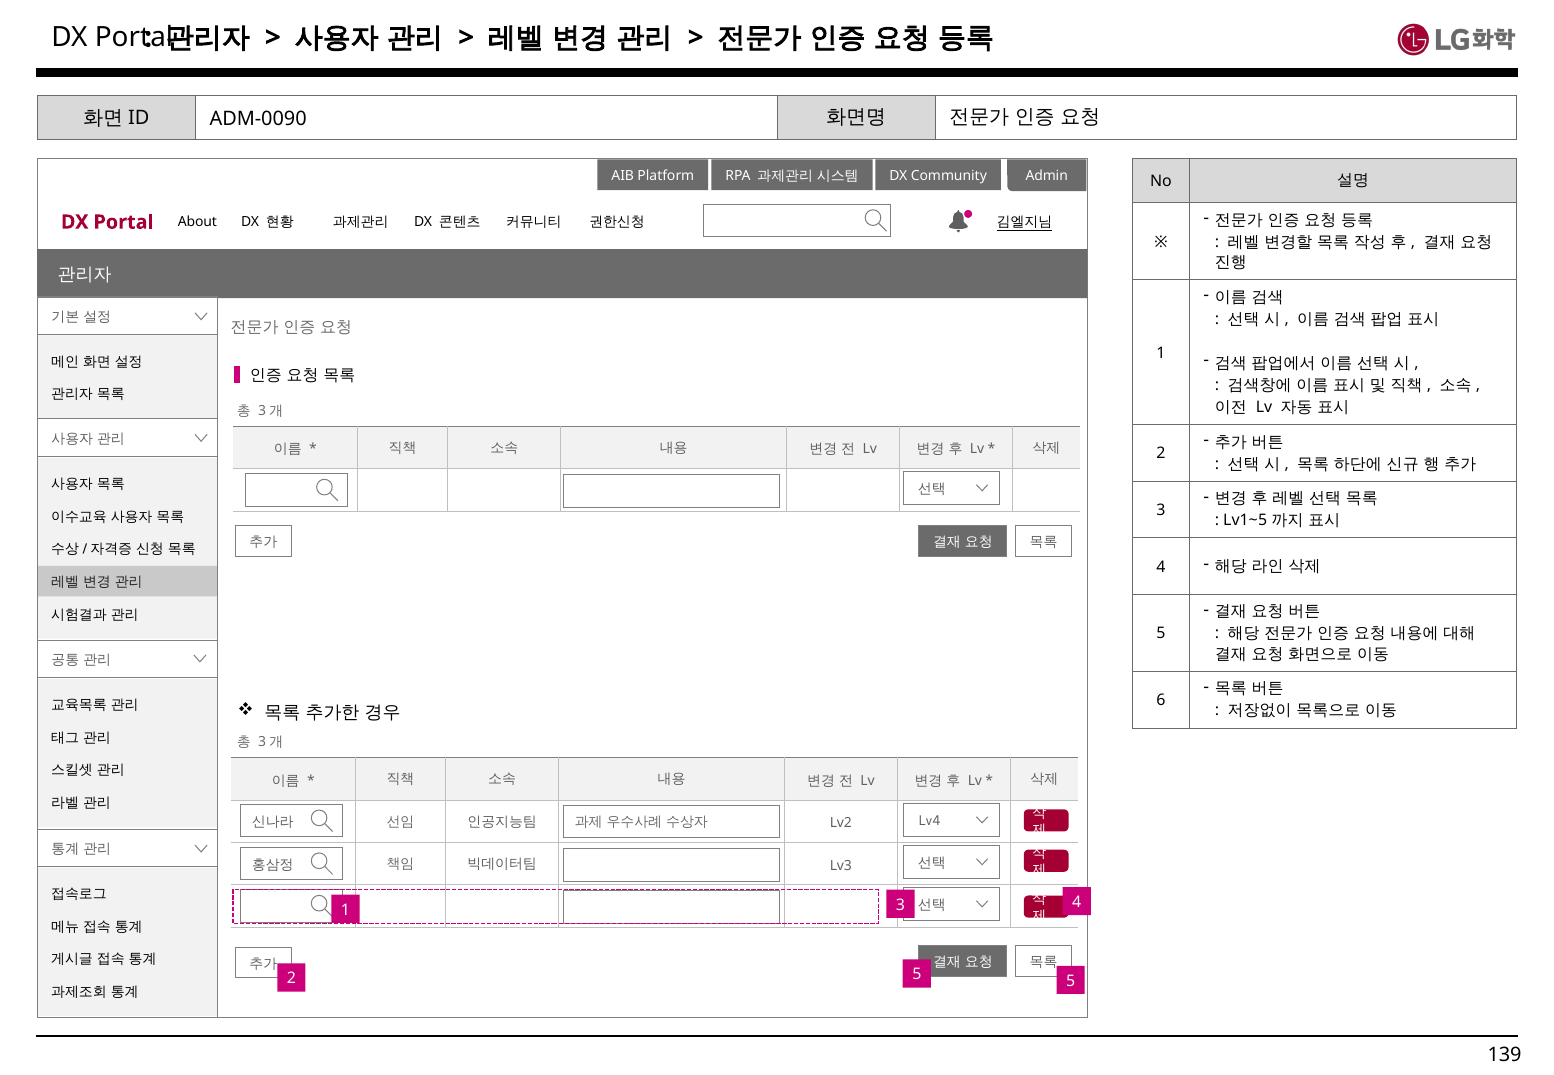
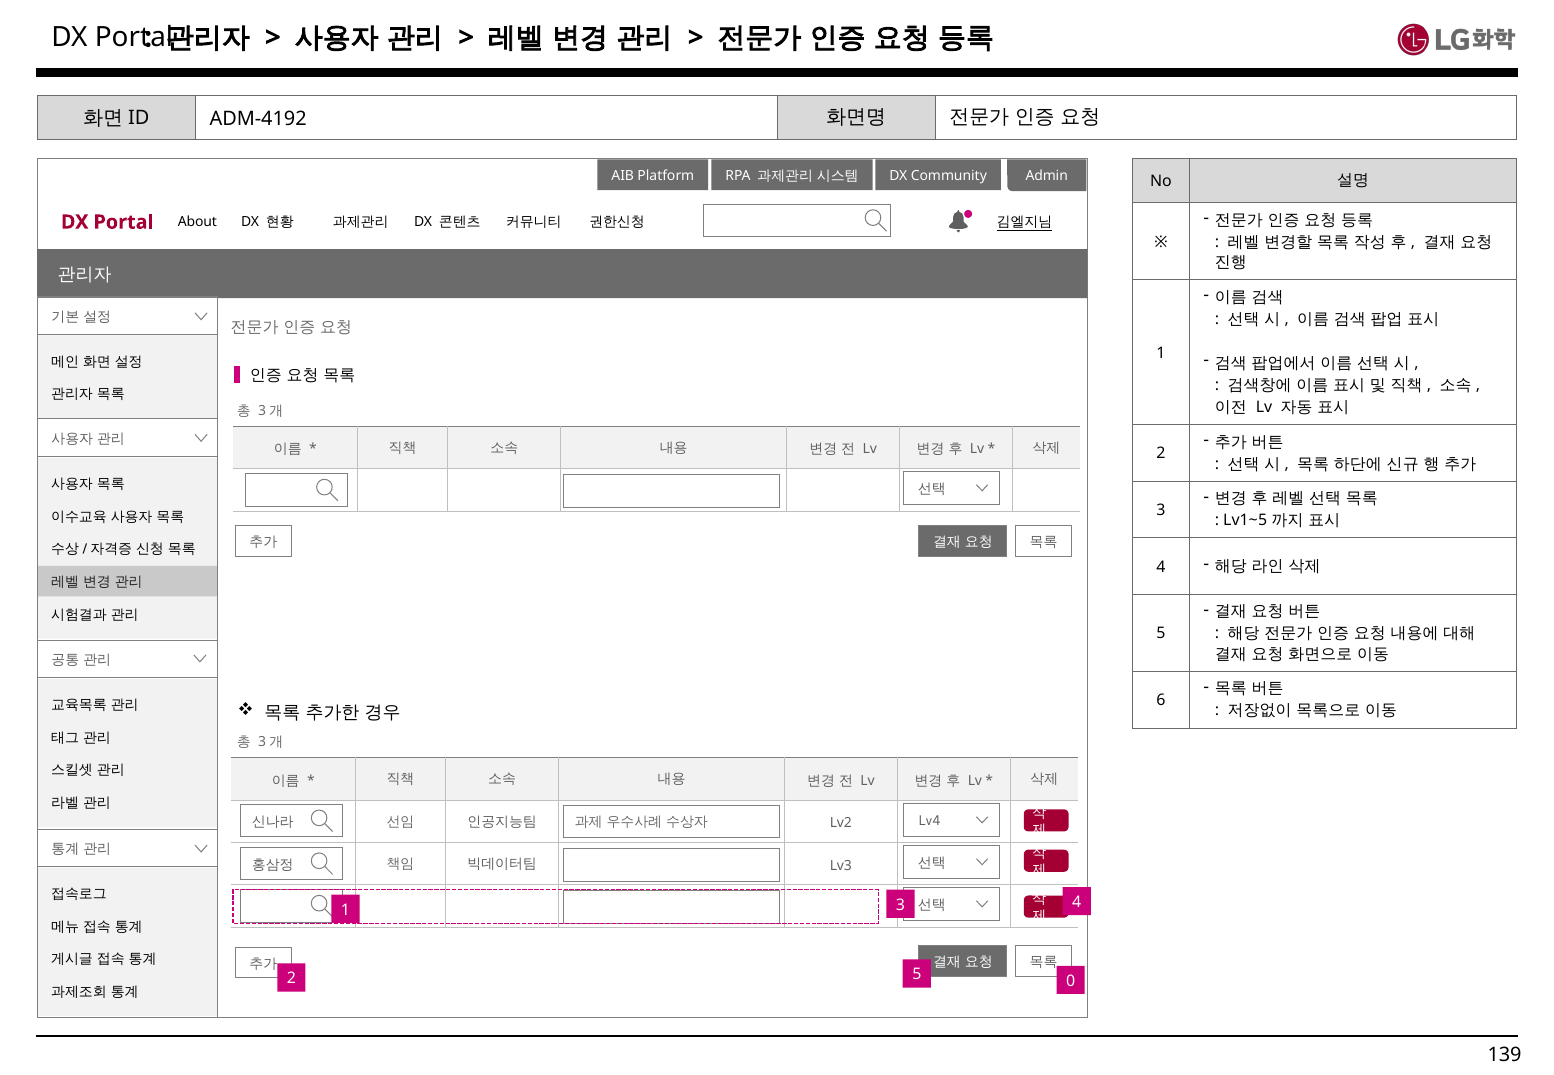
ADM-0090: ADM-0090 -> ADM-4192 (258, 119)
5 5: 5 -> 0 (1071, 982)
